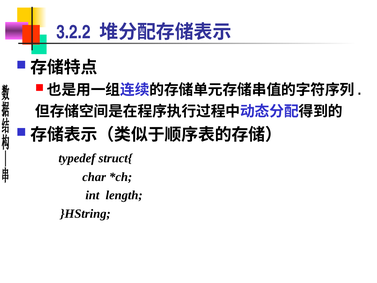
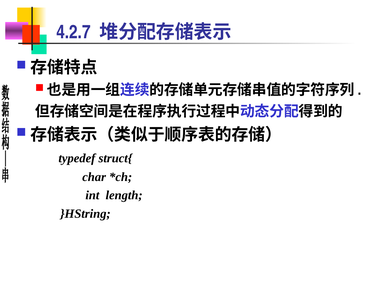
3.2.2: 3.2.2 -> 4.2.7 (73, 32)
